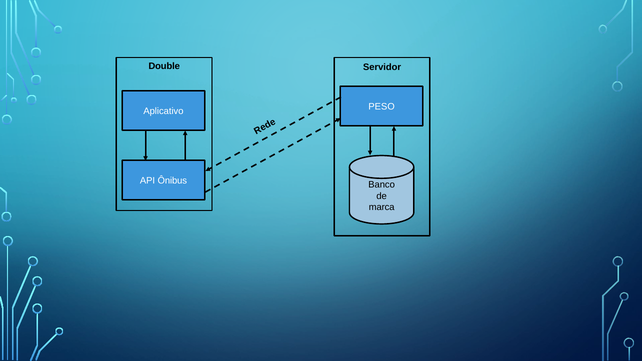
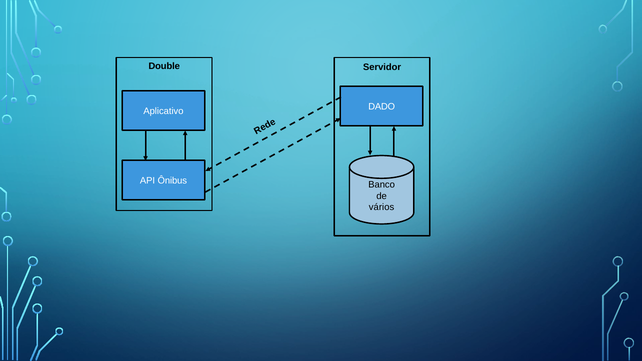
PESO: PESO -> DADO (382, 107)
marca: marca -> vários (382, 207)
